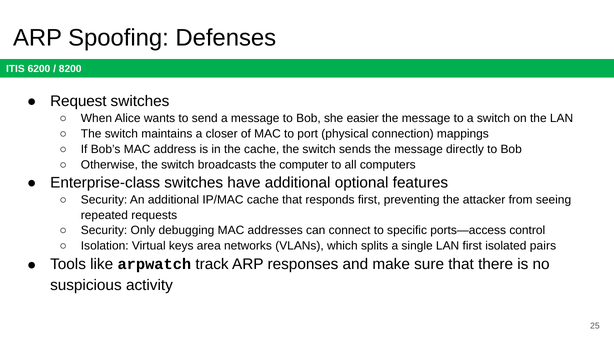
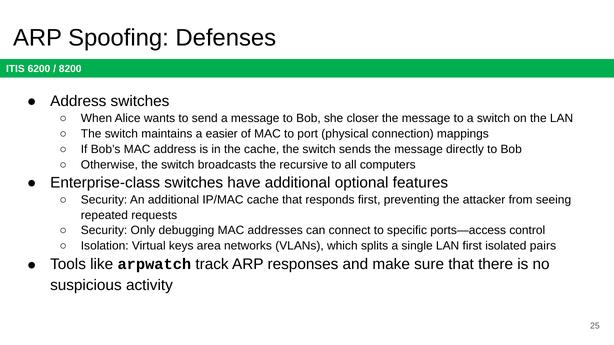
Request: Request -> Address (78, 101)
easier: easier -> closer (363, 119)
closer: closer -> easier (222, 134)
computer: computer -> recursive (304, 165)
